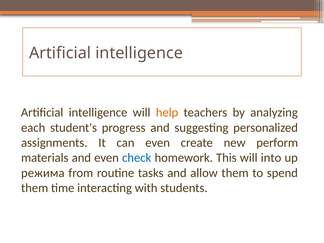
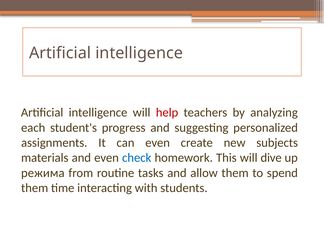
help colour: orange -> red (167, 113)
perform: perform -> subjects (277, 143)
into: into -> dive (271, 158)
